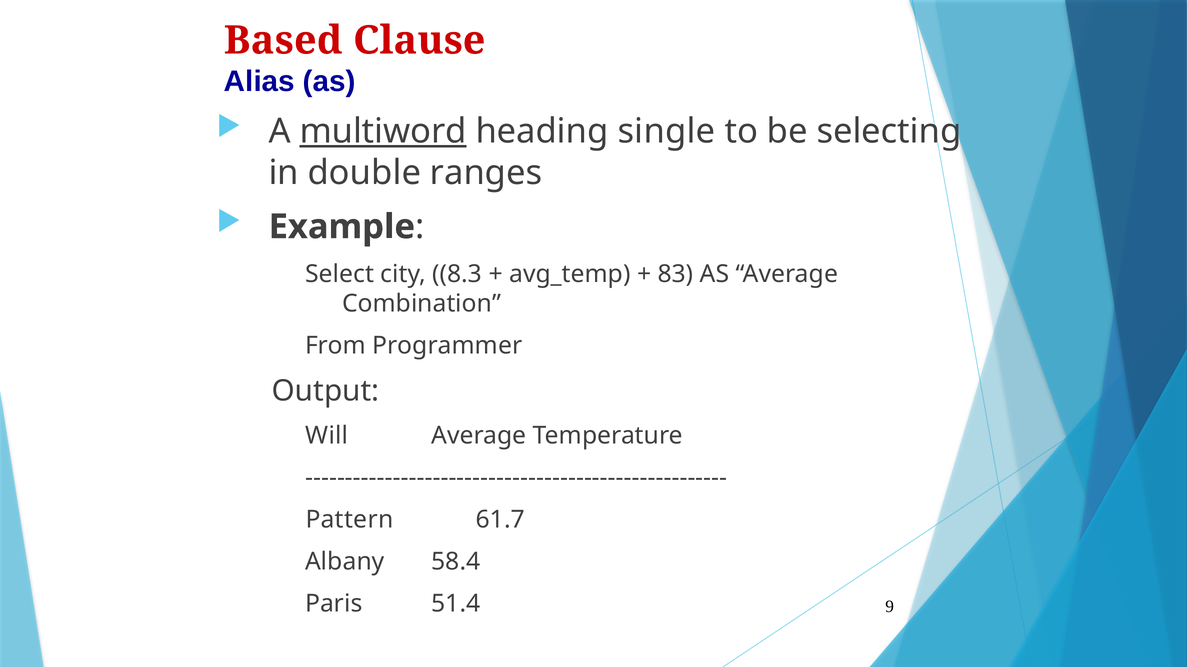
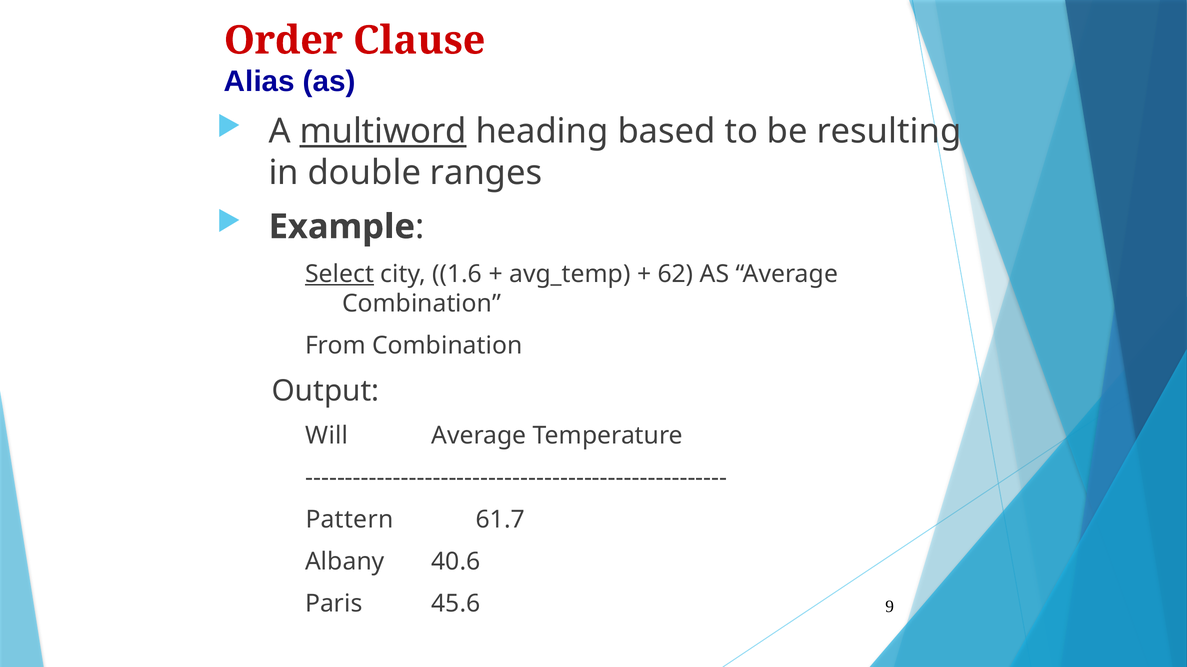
Based: Based -> Order (284, 41)
single: single -> based (667, 132)
selecting: selecting -> resulting (889, 132)
Select underline: none -> present (340, 274)
8.3: 8.3 -> 1.6 (457, 274)
83: 83 -> 62 (676, 274)
From Programmer: Programmer -> Combination (447, 346)
58.4: 58.4 -> 40.6 (456, 562)
51.4: 51.4 -> 45.6 (456, 604)
